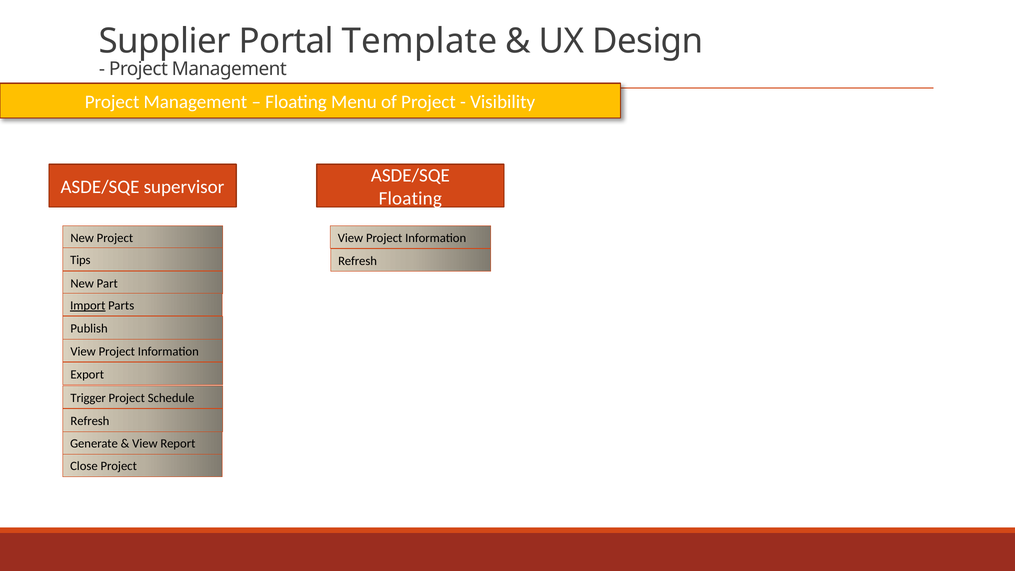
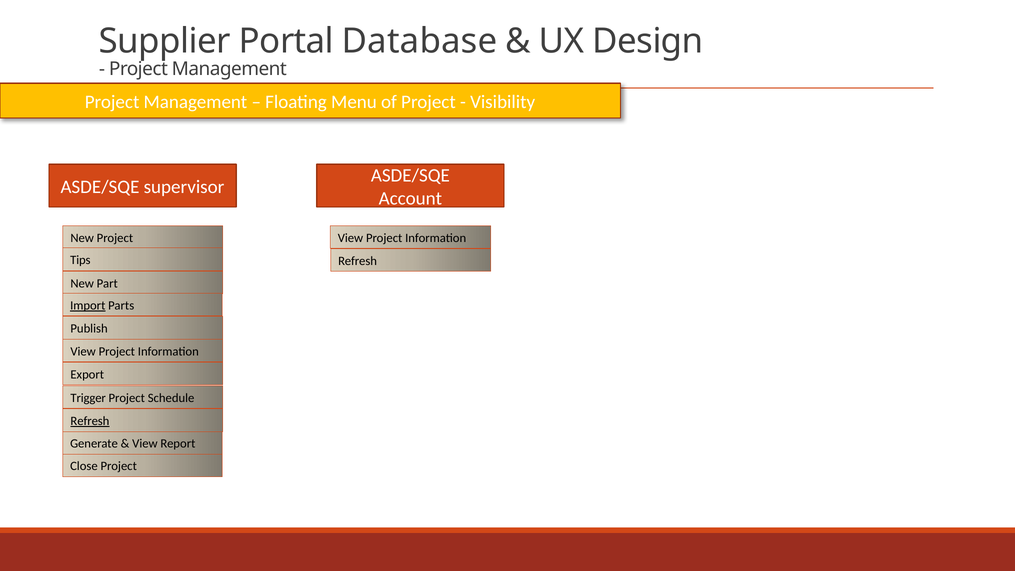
Template: Template -> Database (420, 41)
Floating: Floating -> Account (410, 198)
Refresh underline: none -> present (90, 421)
